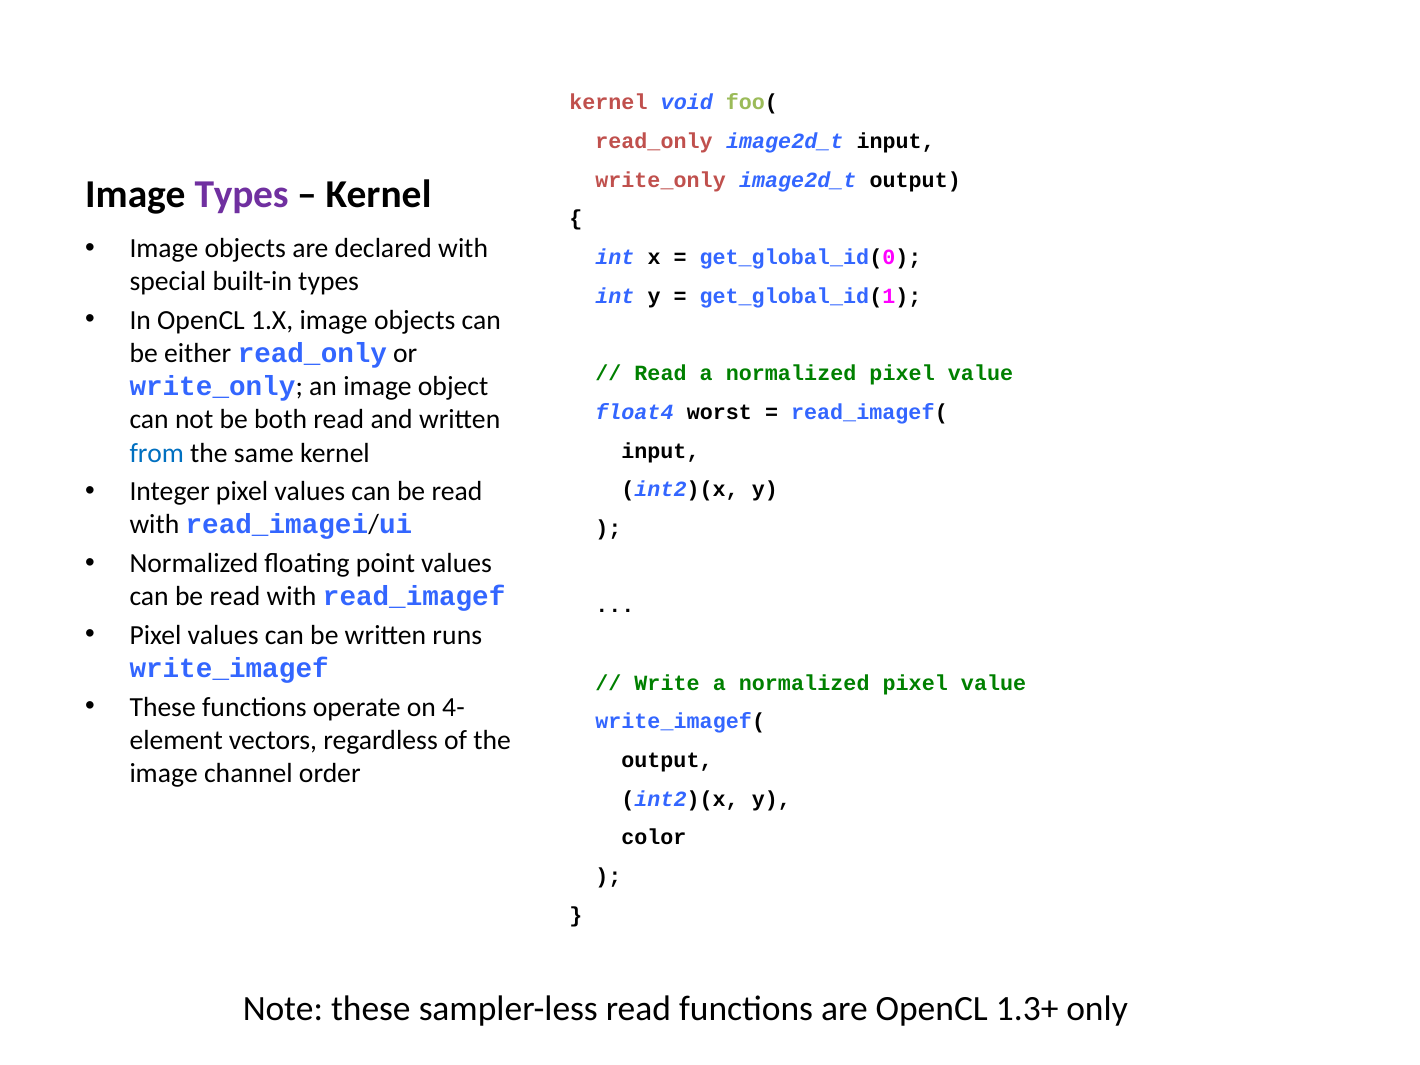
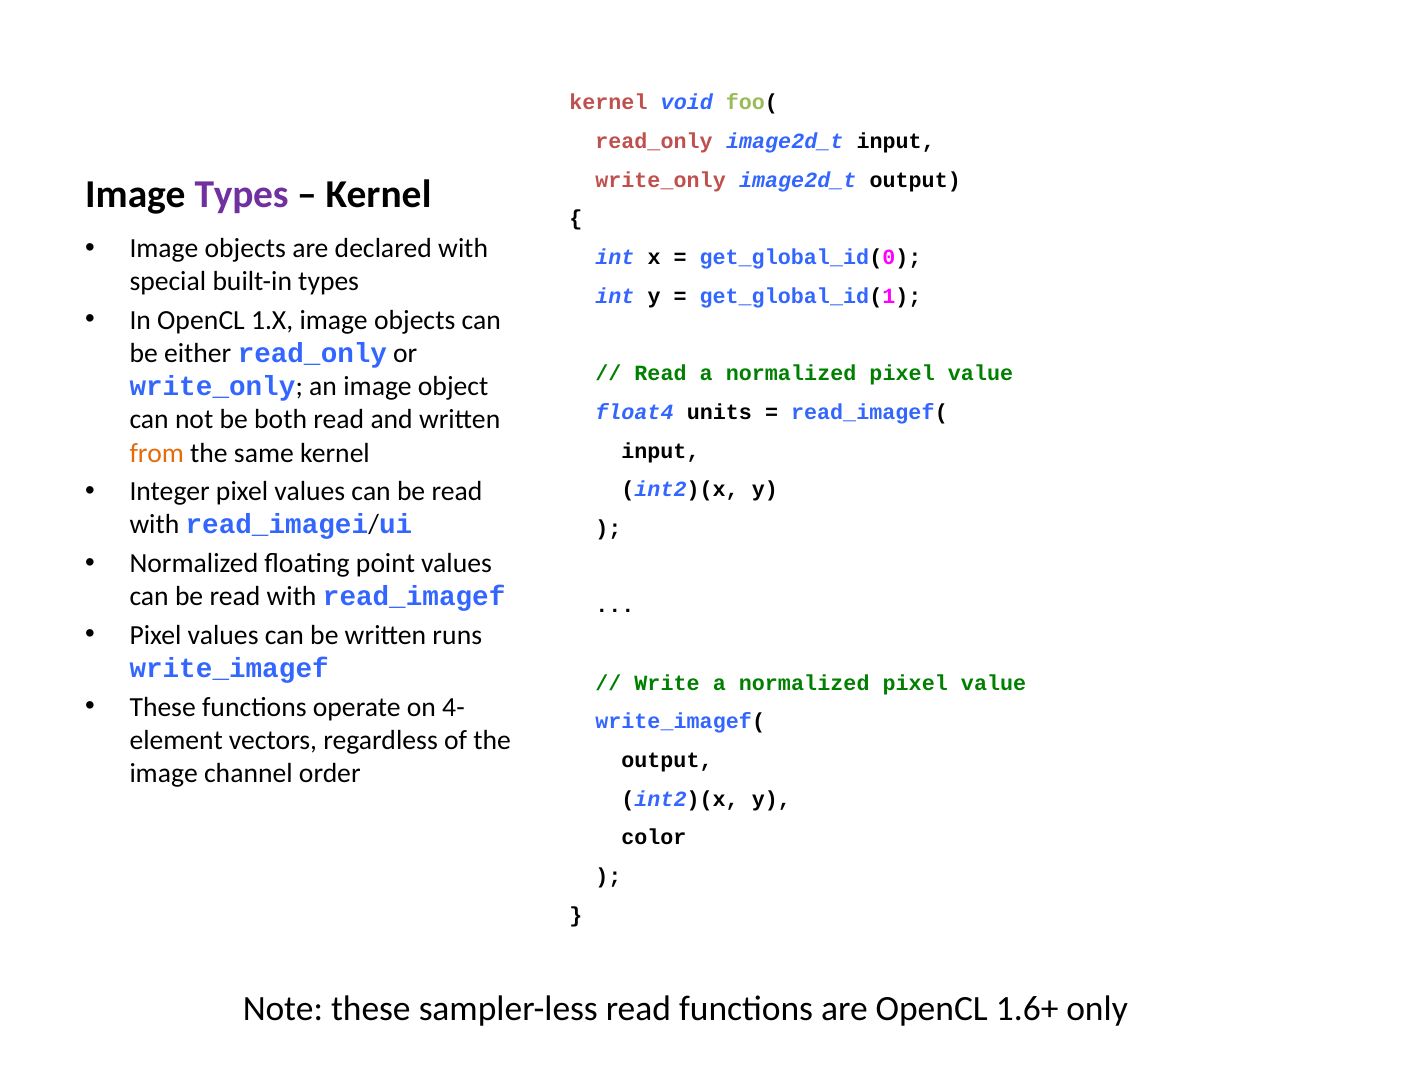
worst: worst -> units (719, 412)
from colour: blue -> orange (157, 453)
1.3+: 1.3+ -> 1.6+ (1027, 1009)
